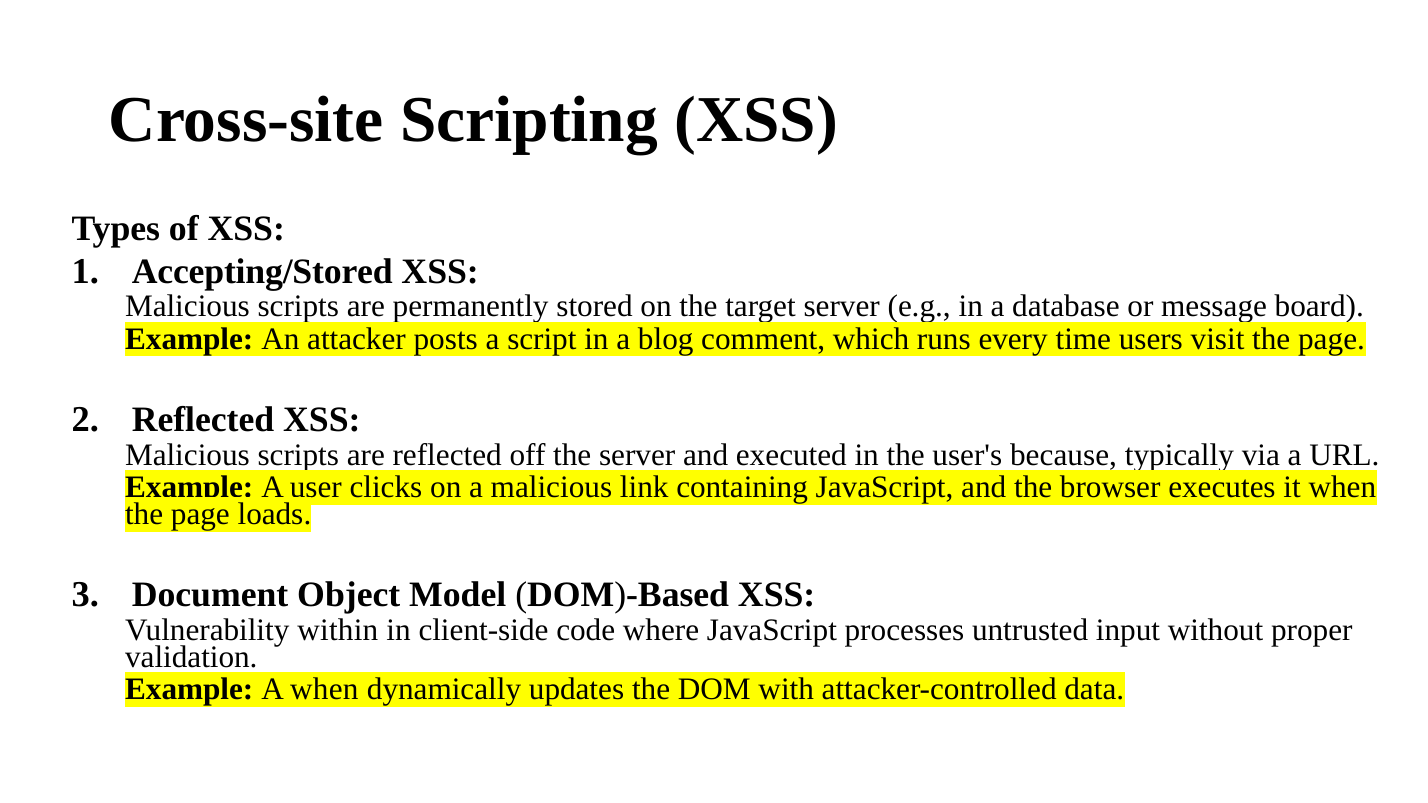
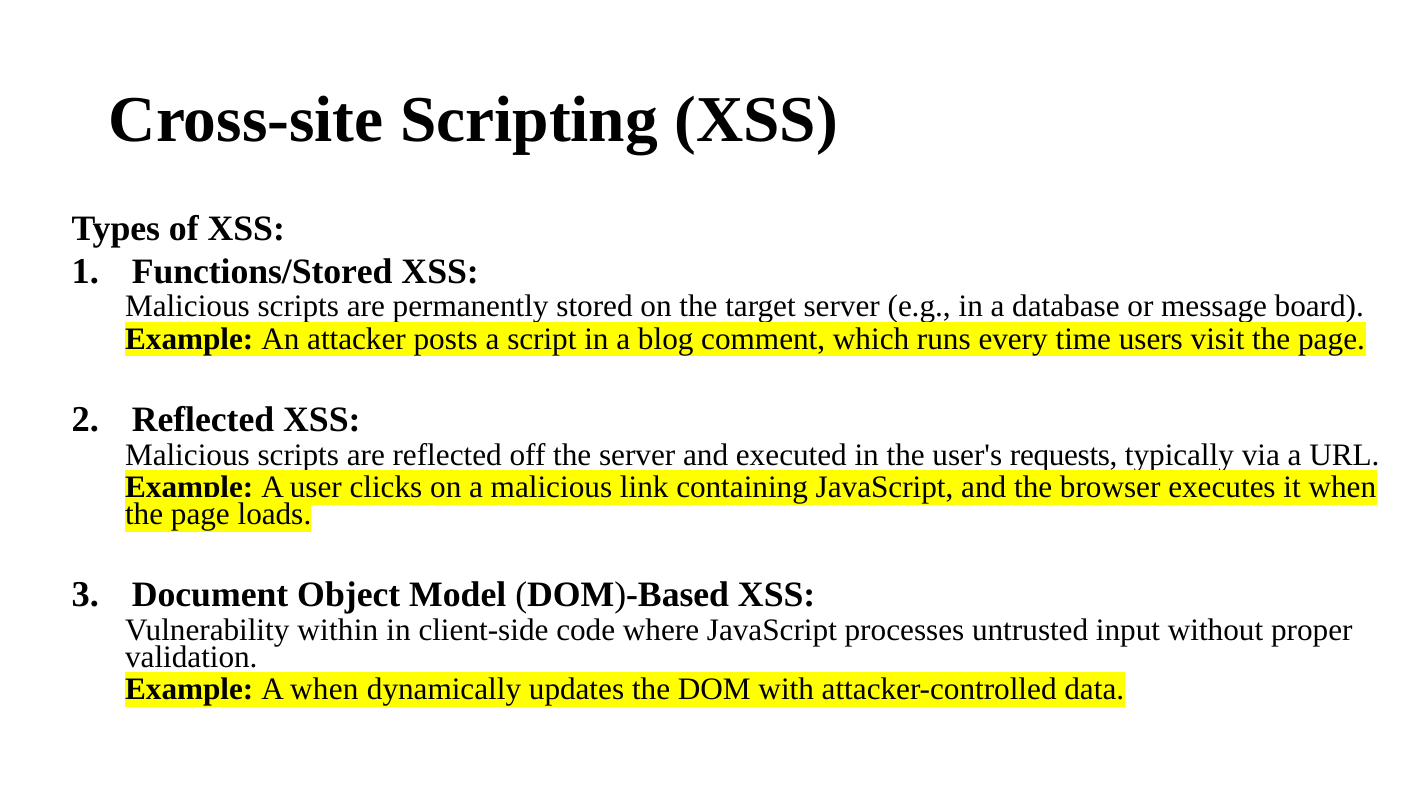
Accepting/Stored: Accepting/Stored -> Functions/Stored (262, 272)
because: because -> requests (1064, 455)
